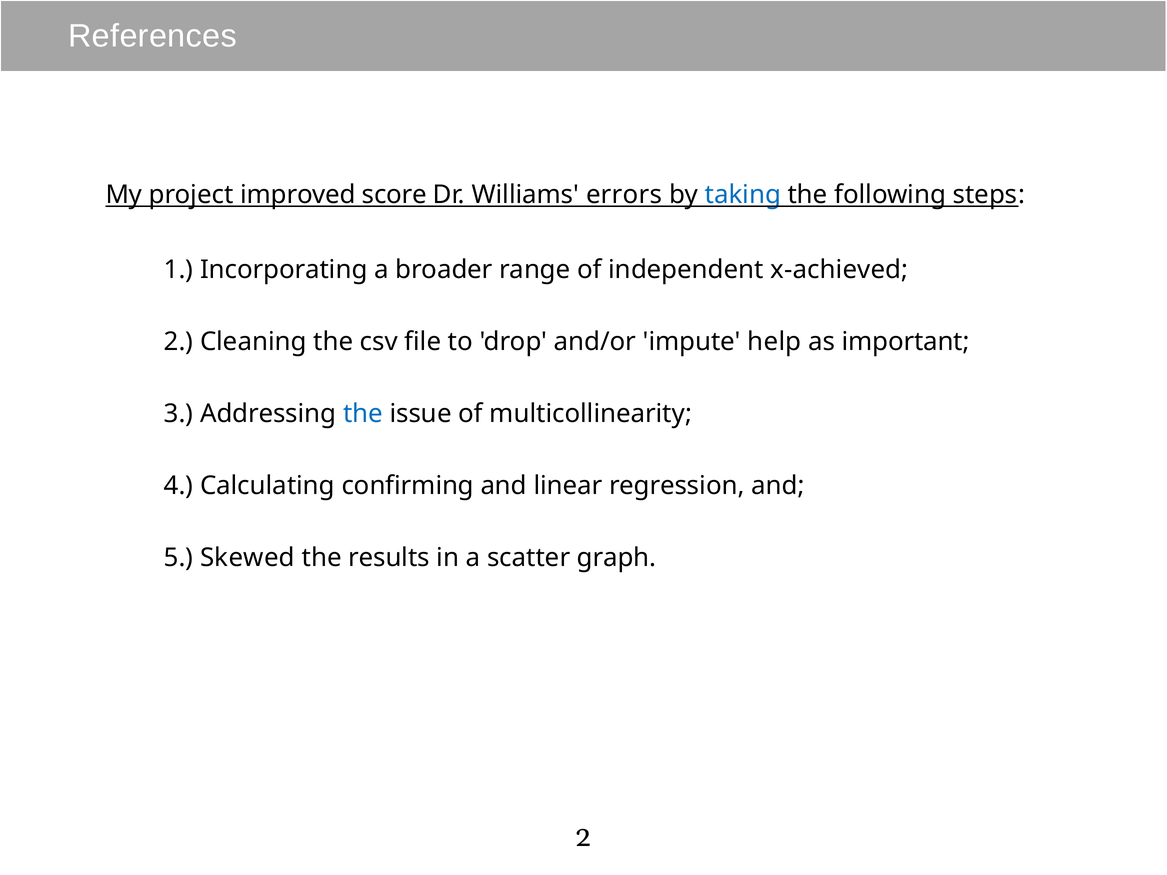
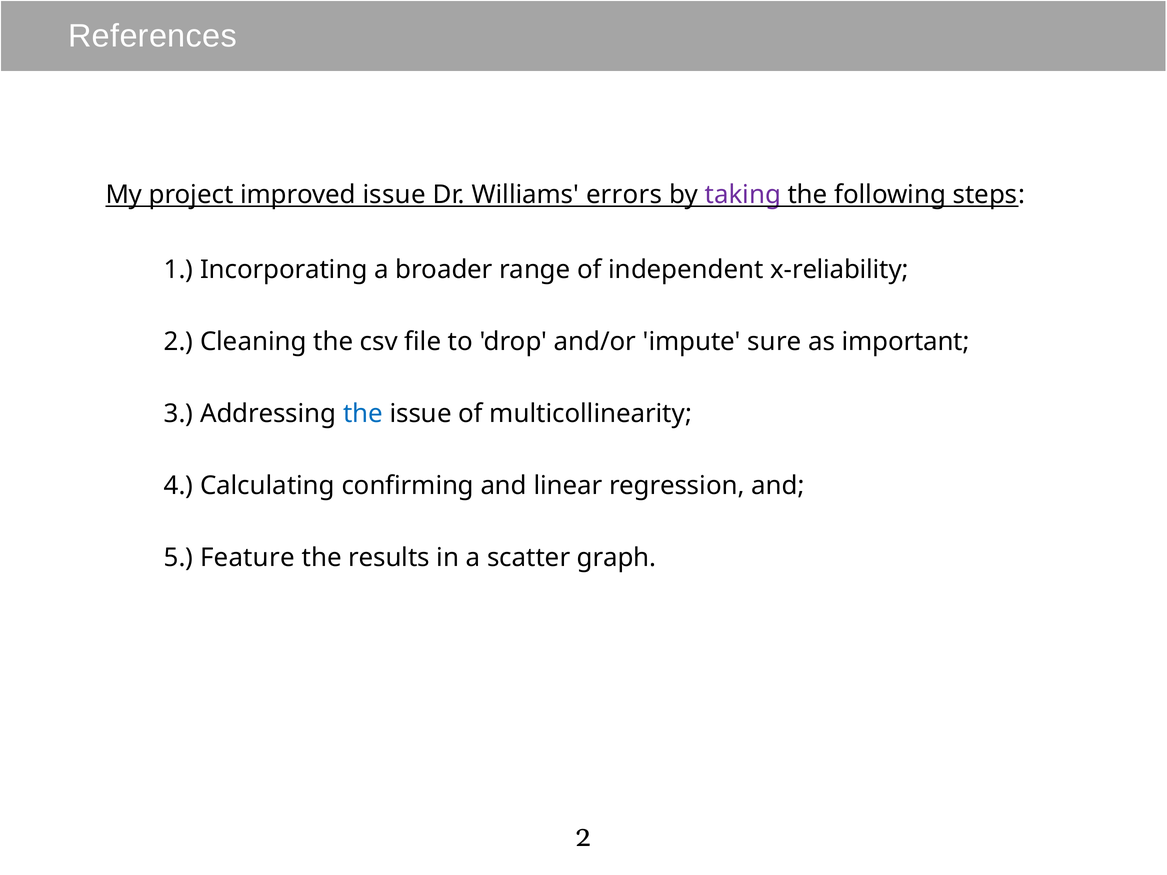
improved score: score -> issue (394, 195)
taking colour: blue -> purple (743, 195)
x-achieved: x-achieved -> x-reliability (839, 270)
help: help -> sure (774, 342)
Skewed: Skewed -> Feature (247, 558)
